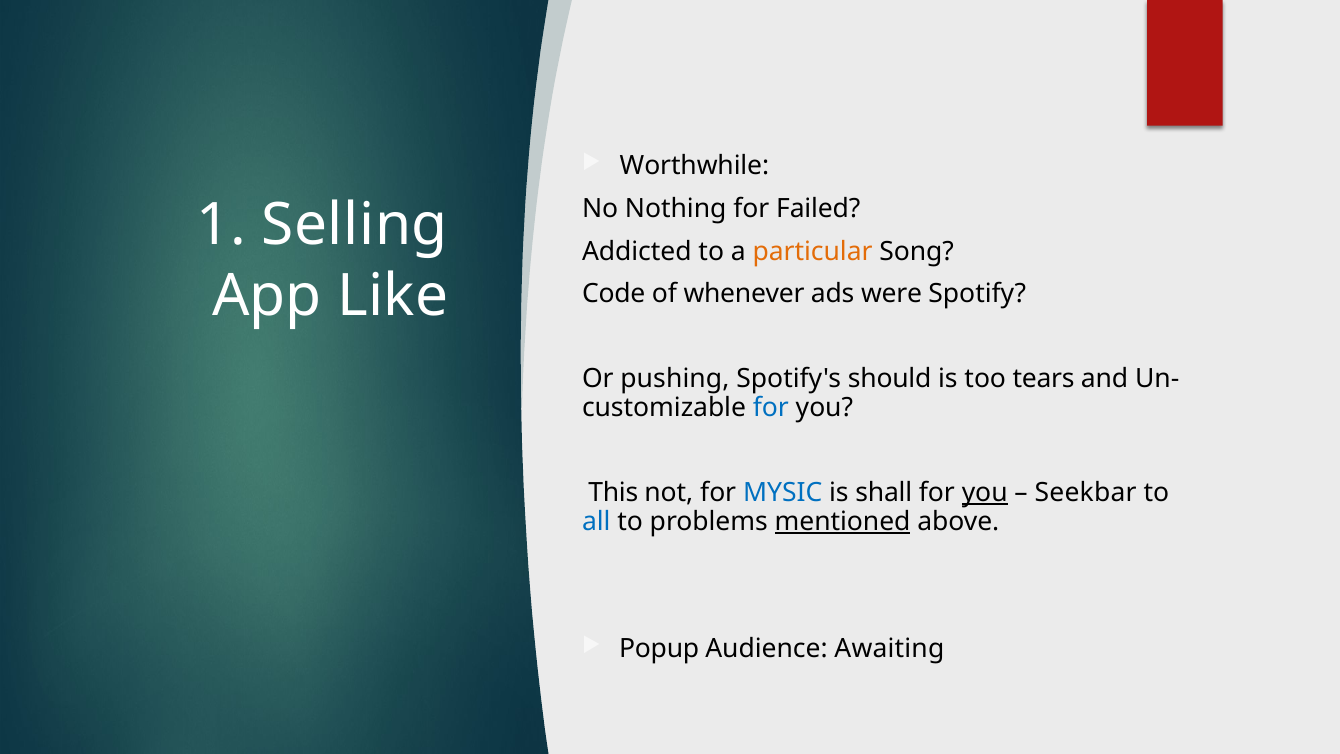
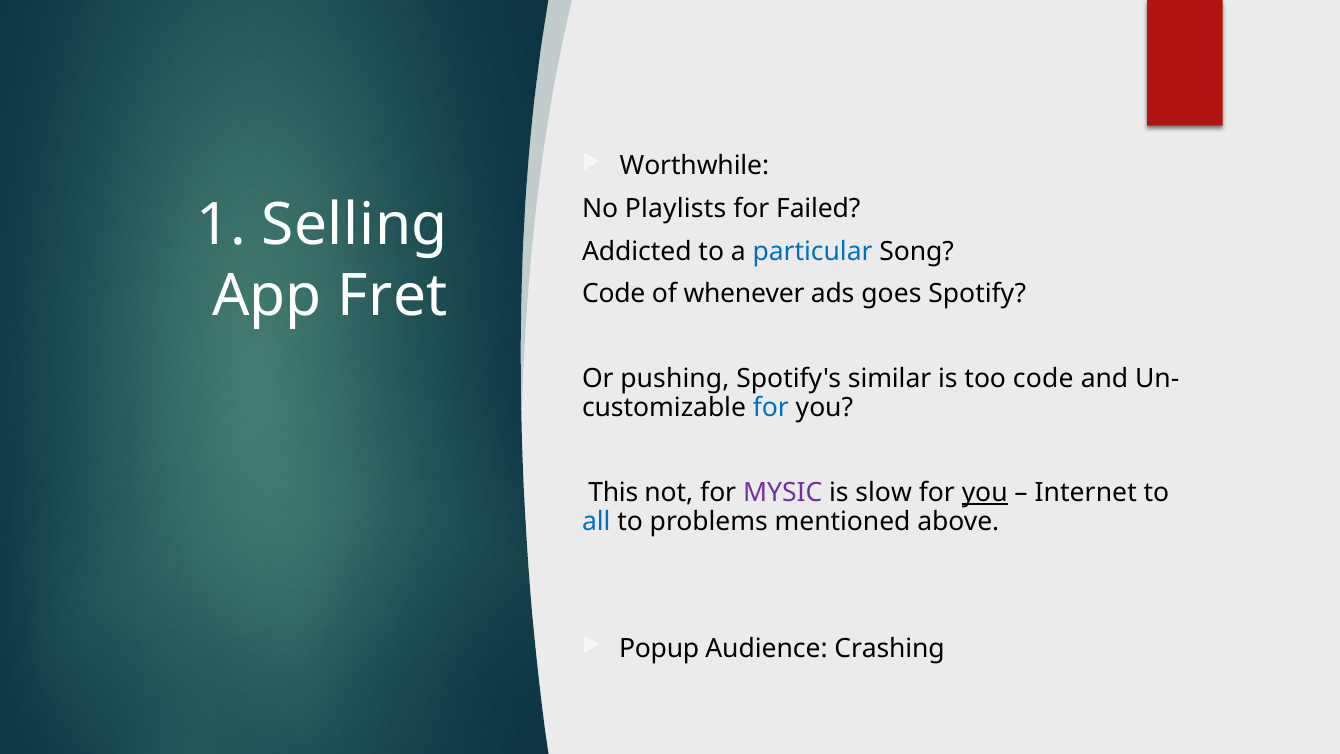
Nothing: Nothing -> Playlists (676, 209)
particular colour: orange -> blue (813, 251)
Like: Like -> Fret (393, 296)
were: were -> goes (891, 294)
should: should -> similar (890, 379)
too tears: tears -> code (1043, 379)
MYSIC colour: blue -> purple (783, 493)
shall: shall -> slow (884, 493)
Seekbar: Seekbar -> Internet (1086, 493)
mentioned underline: present -> none (843, 521)
Awaiting: Awaiting -> Crashing (890, 649)
